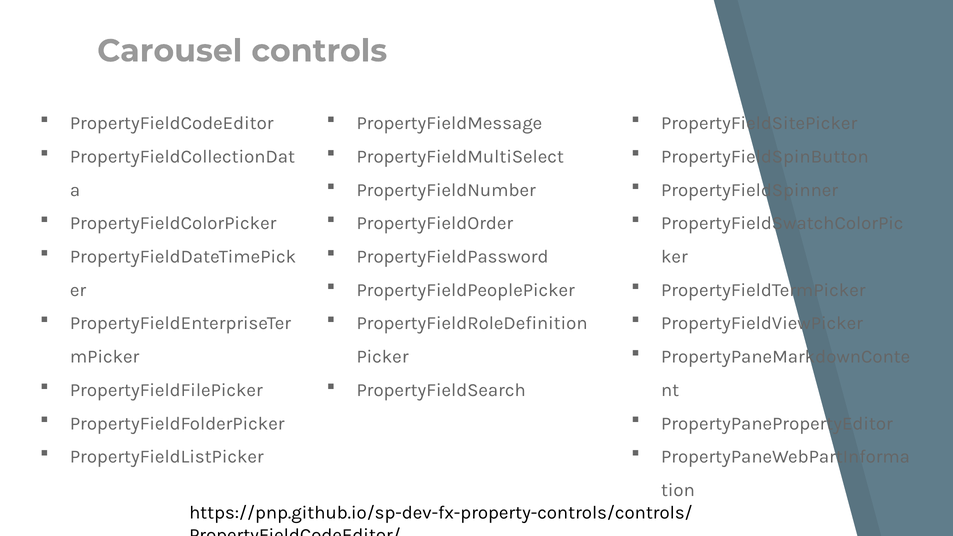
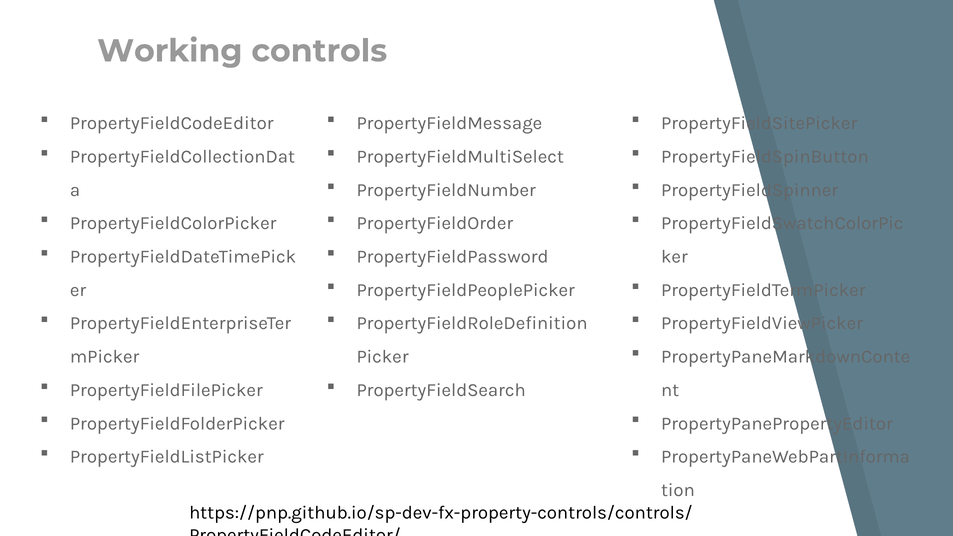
Carousel: Carousel -> Working (170, 51)
